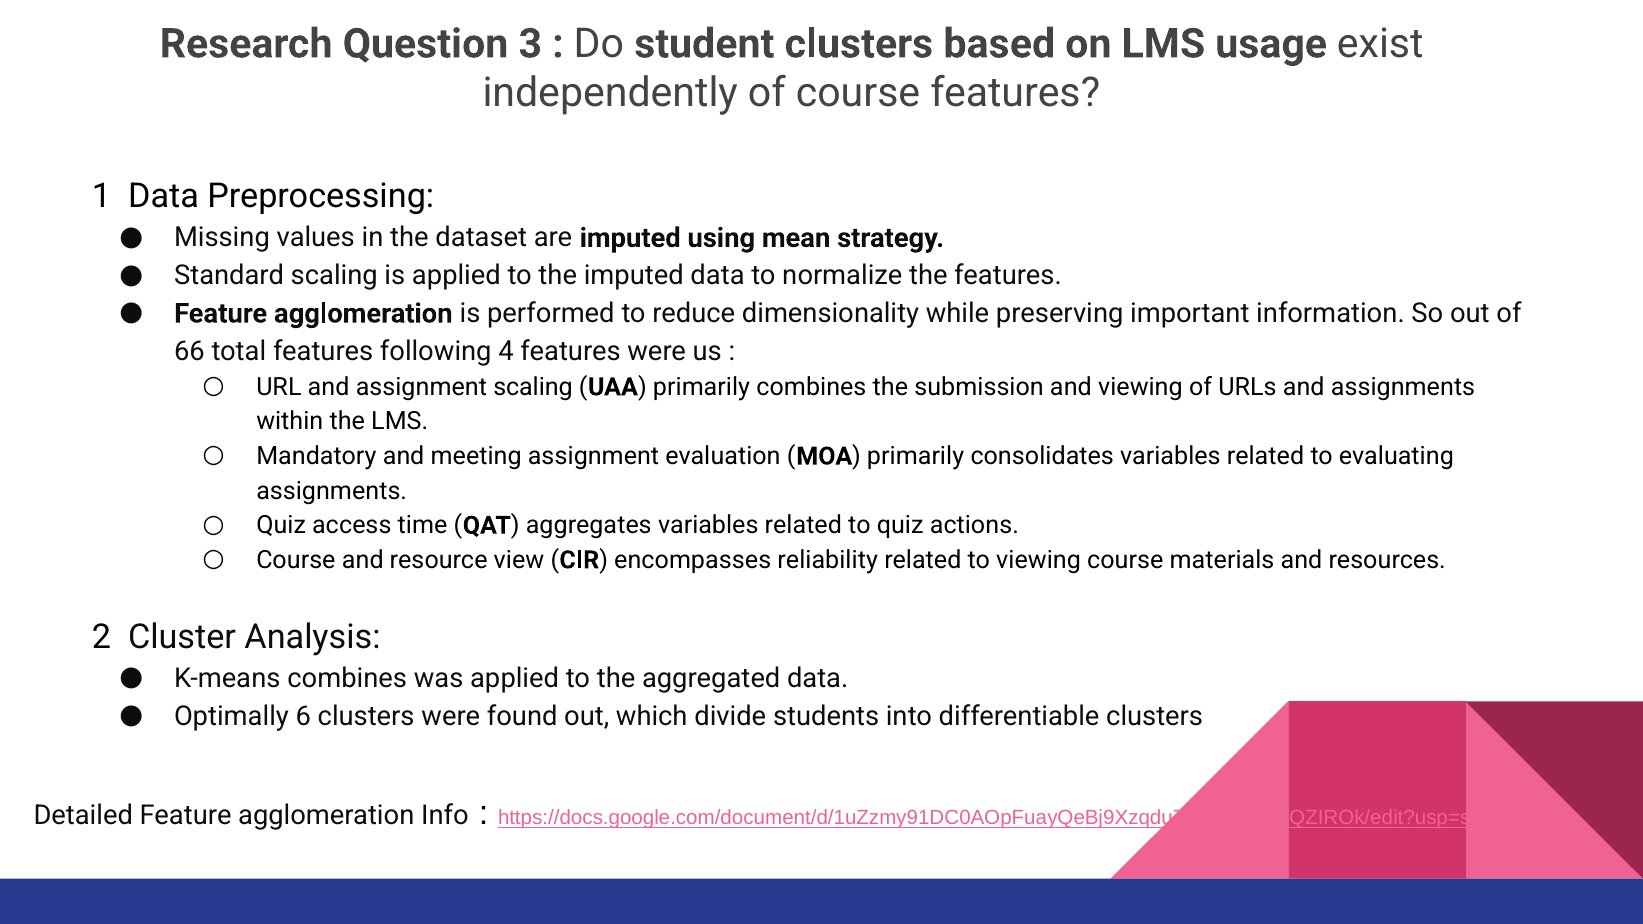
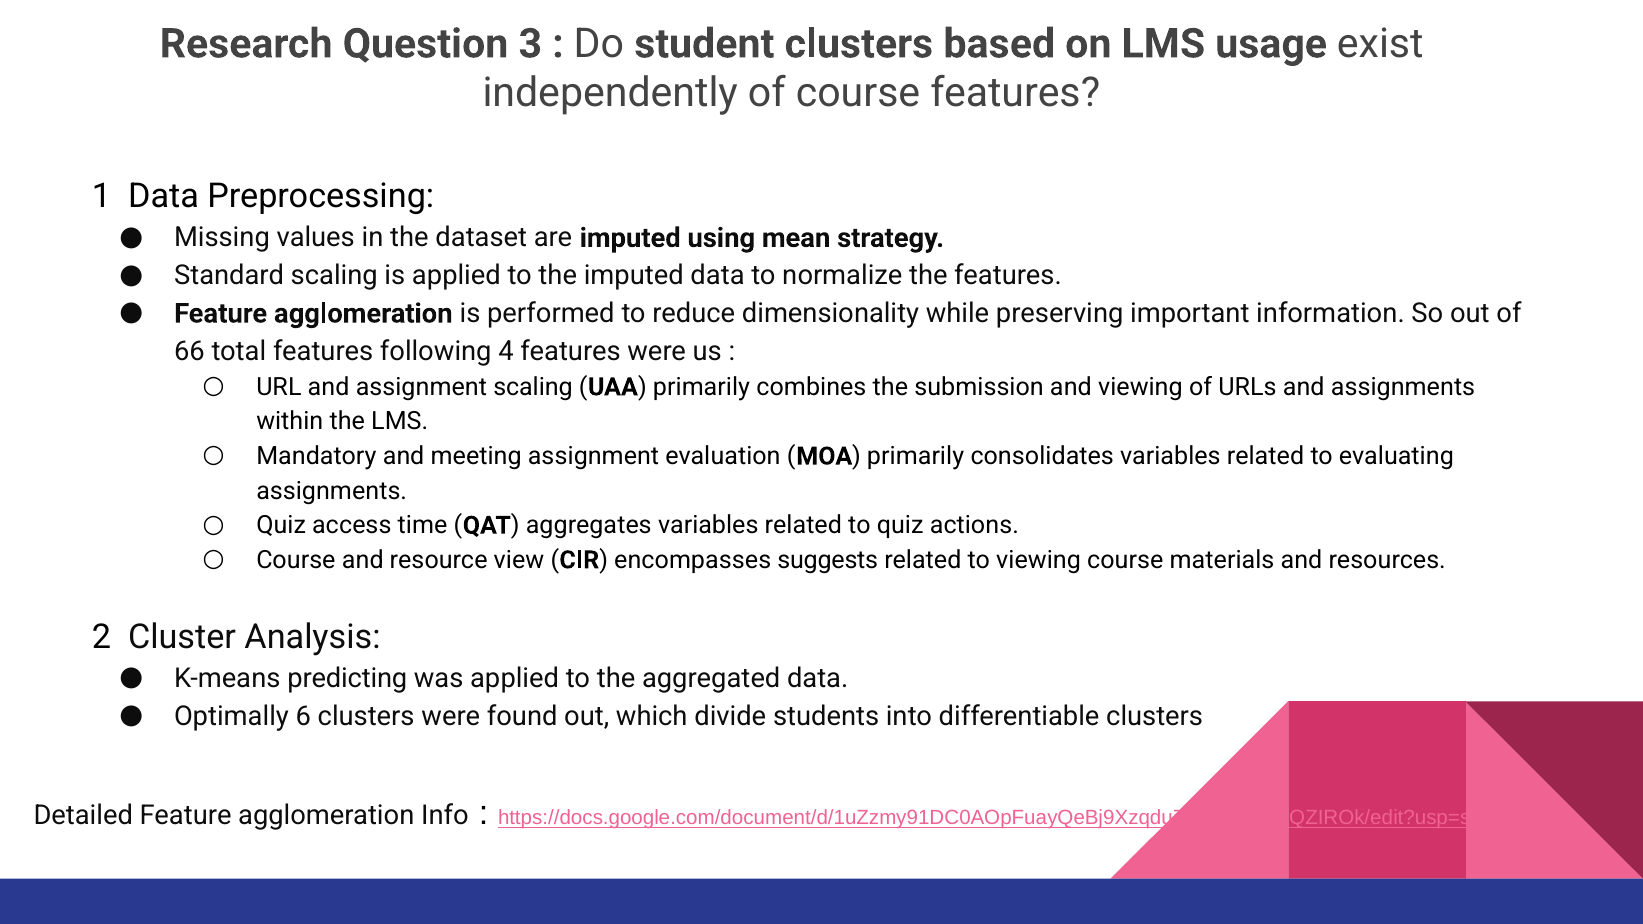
reliability: reliability -> suggests (828, 560)
K-means combines: combines -> predicting (347, 679)
